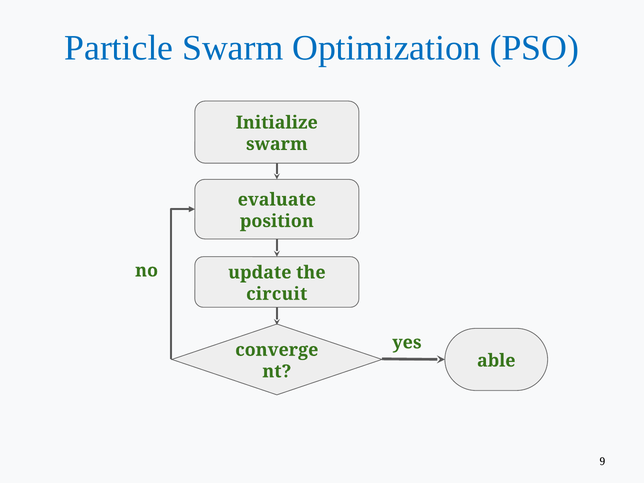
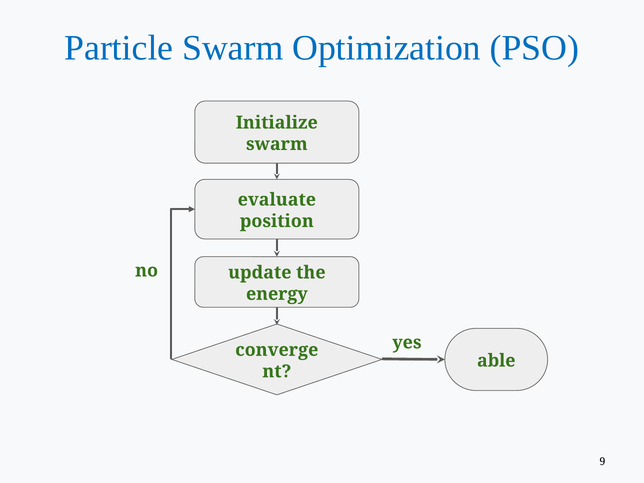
circuit: circuit -> energy (277, 294)
